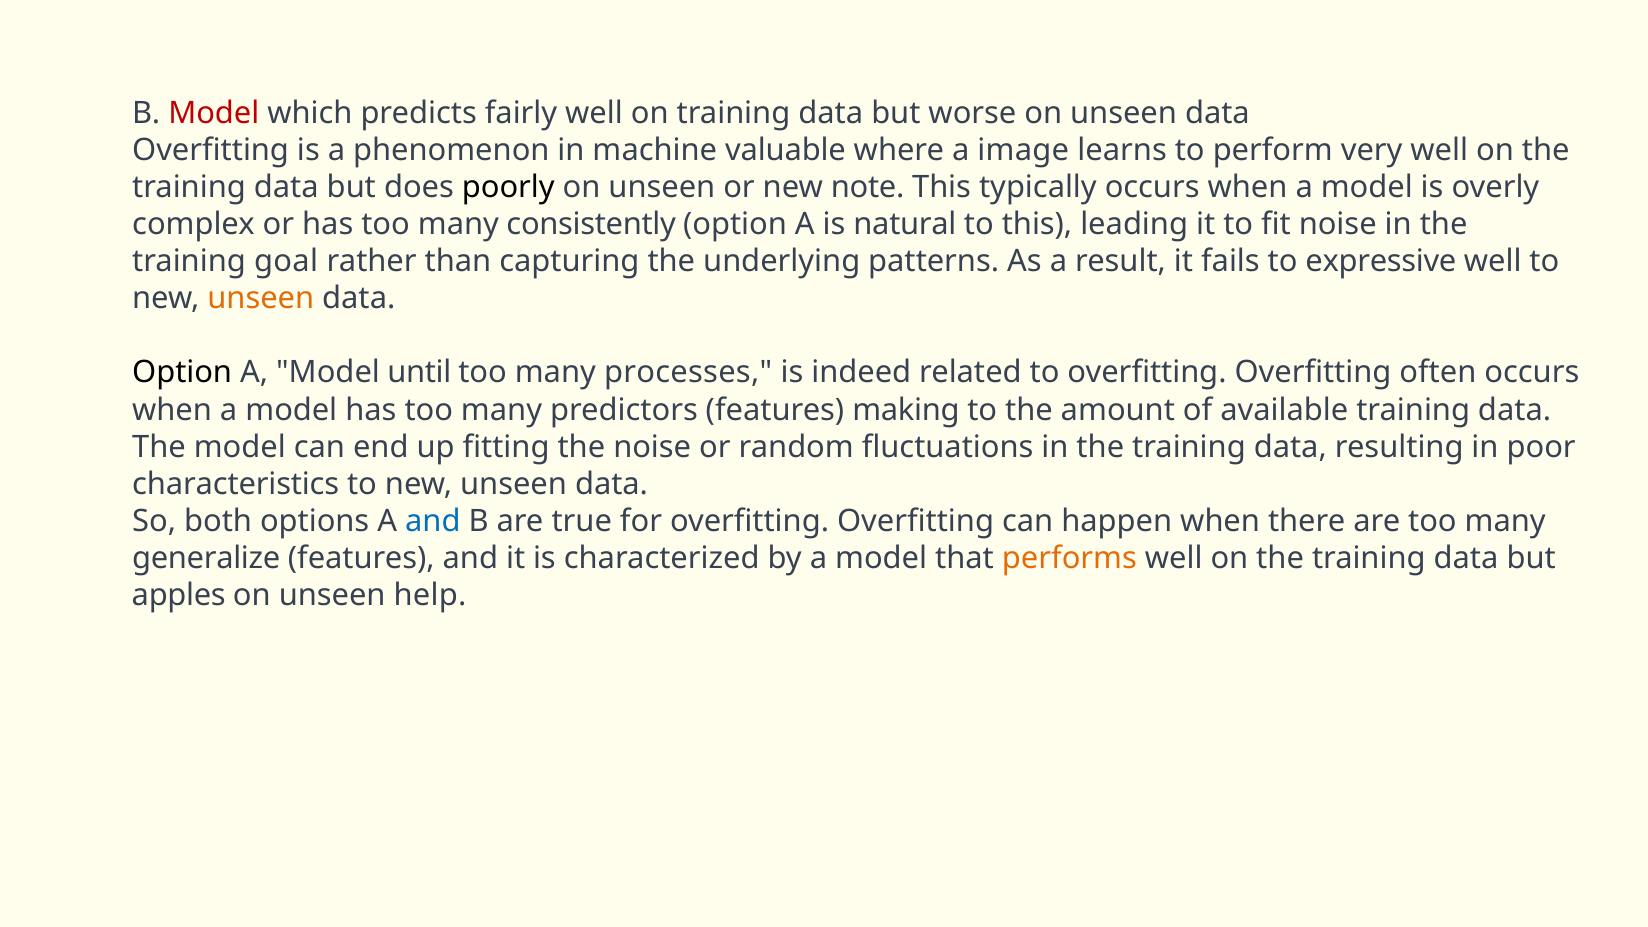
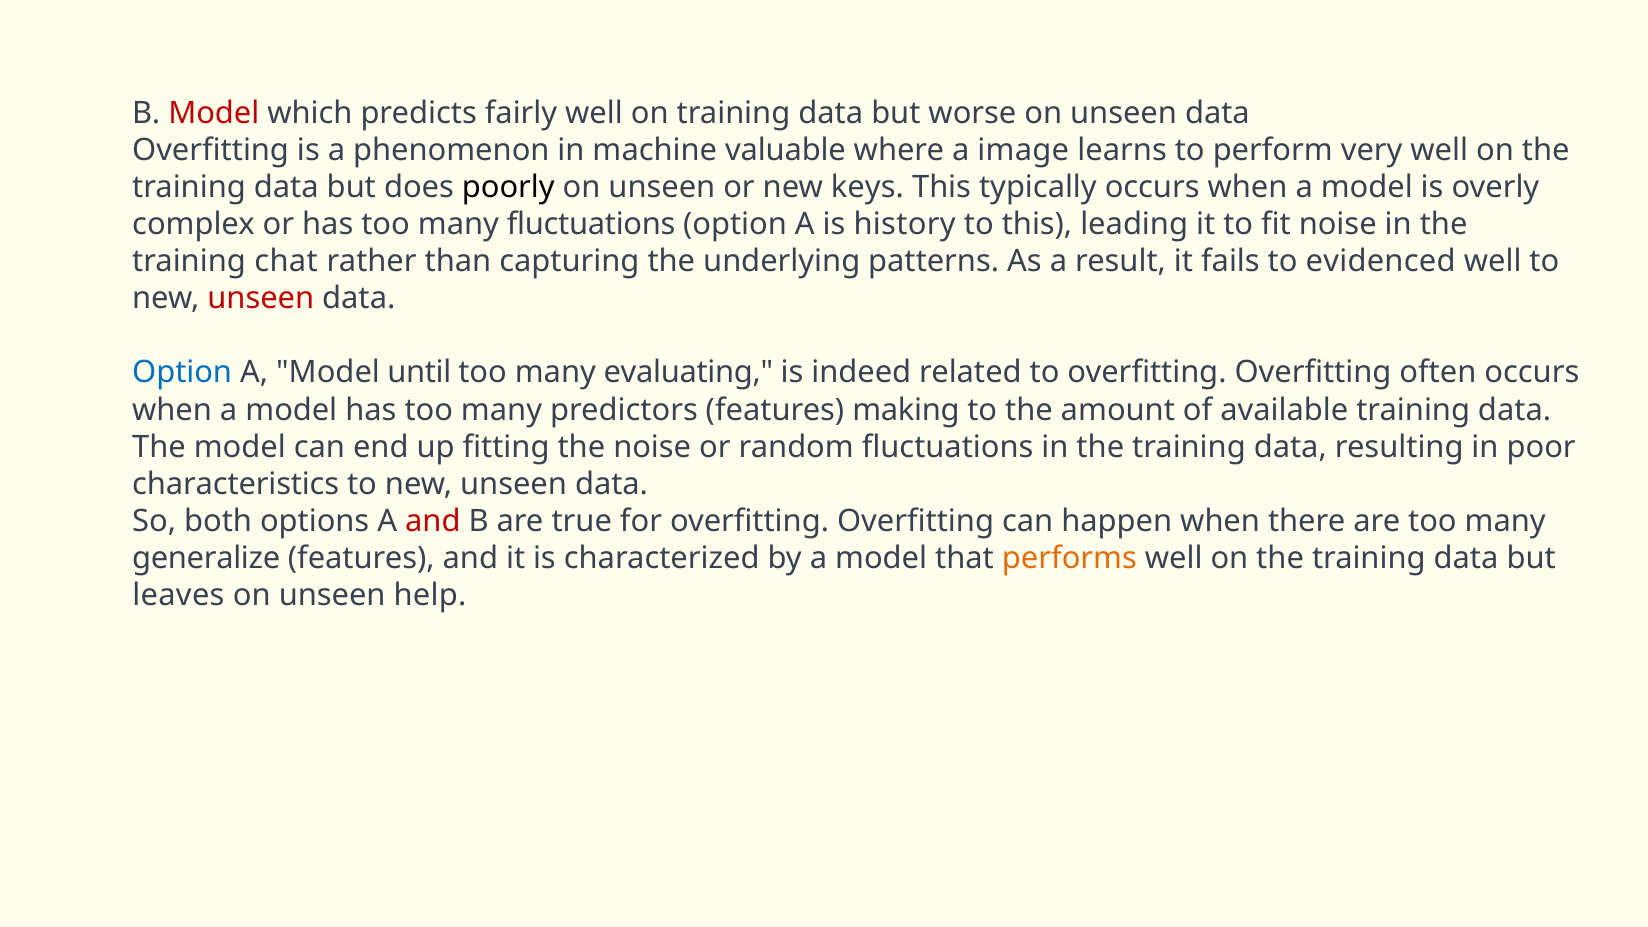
note: note -> keys (867, 187)
many consistently: consistently -> fluctuations (591, 224)
natural: natural -> history (905, 224)
goal: goal -> chat (286, 262)
expressive: expressive -> evidenced (1381, 262)
unseen colour: orange -> red (261, 299)
Option colour: black -> blue (182, 373)
processes: processes -> evaluating (688, 373)
and colour: blue -> red (433, 521)
apples: apples -> leaves (178, 595)
